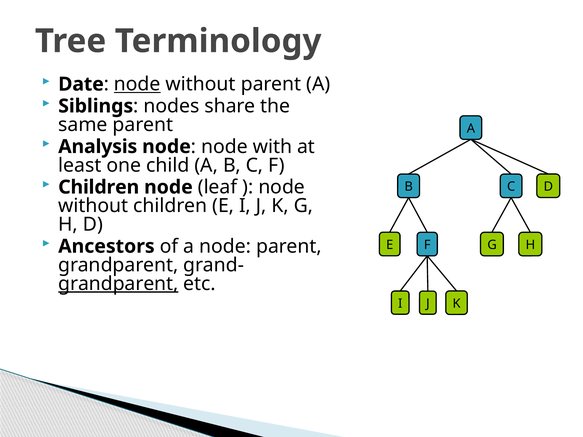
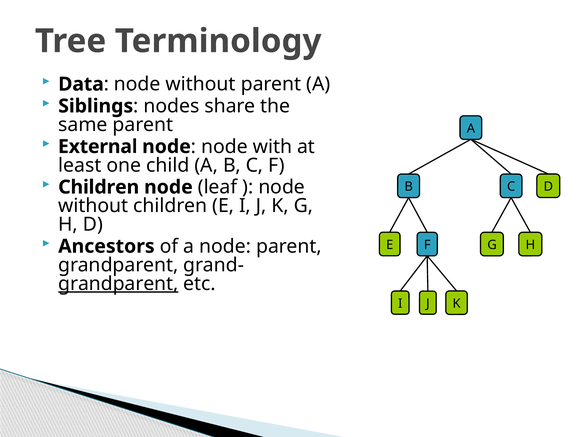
Date: Date -> Data (81, 84)
node underline: present -> none (137, 84)
Analysis: Analysis -> External (98, 147)
